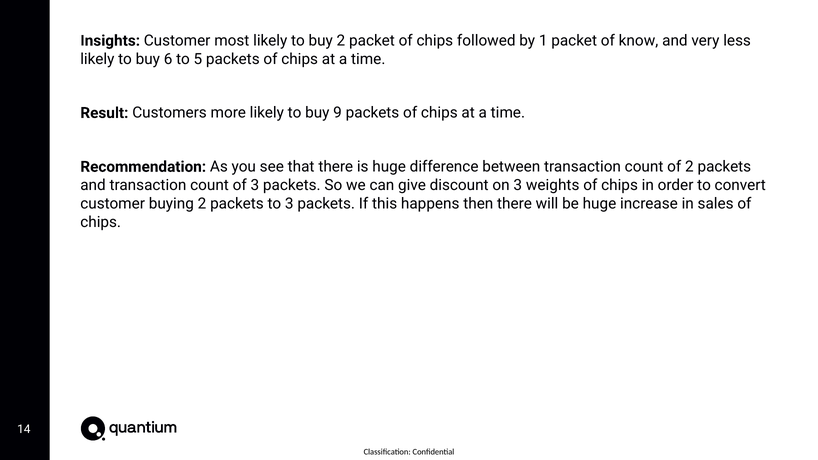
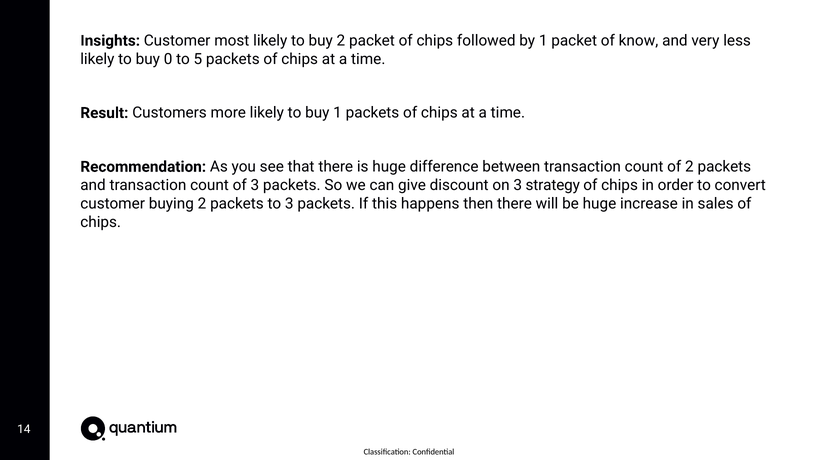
6: 6 -> 0 (168, 59)
buy 9: 9 -> 1 (338, 113)
weights: weights -> strategy (553, 185)
